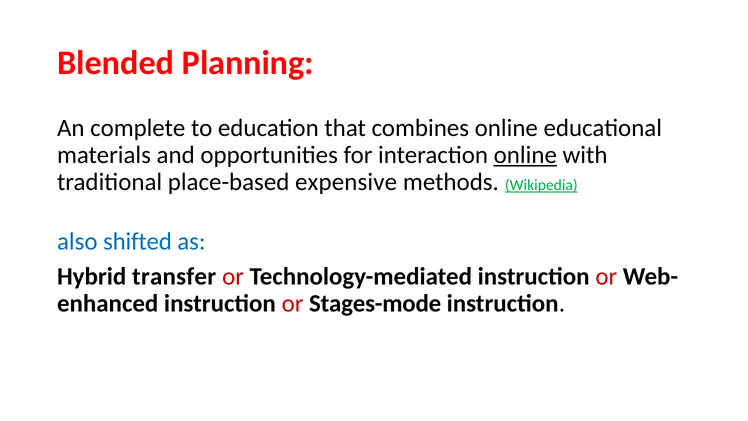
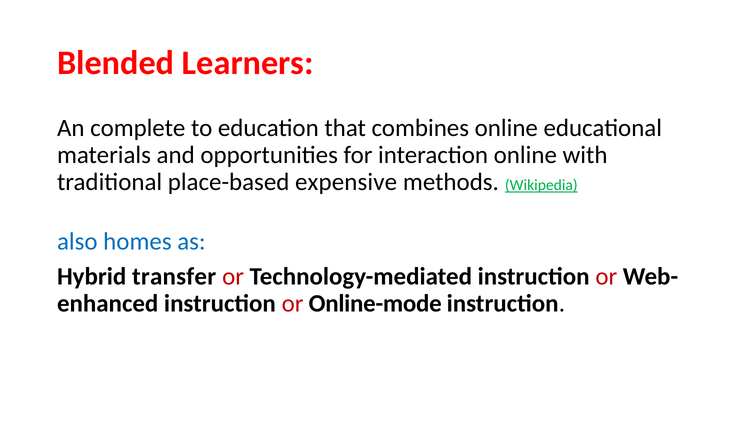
Planning: Planning -> Learners (248, 63)
online underline: present -> none (525, 155)
shifted: shifted -> homes (137, 241)
Stages-mode: Stages-mode -> Online-mode (375, 303)
